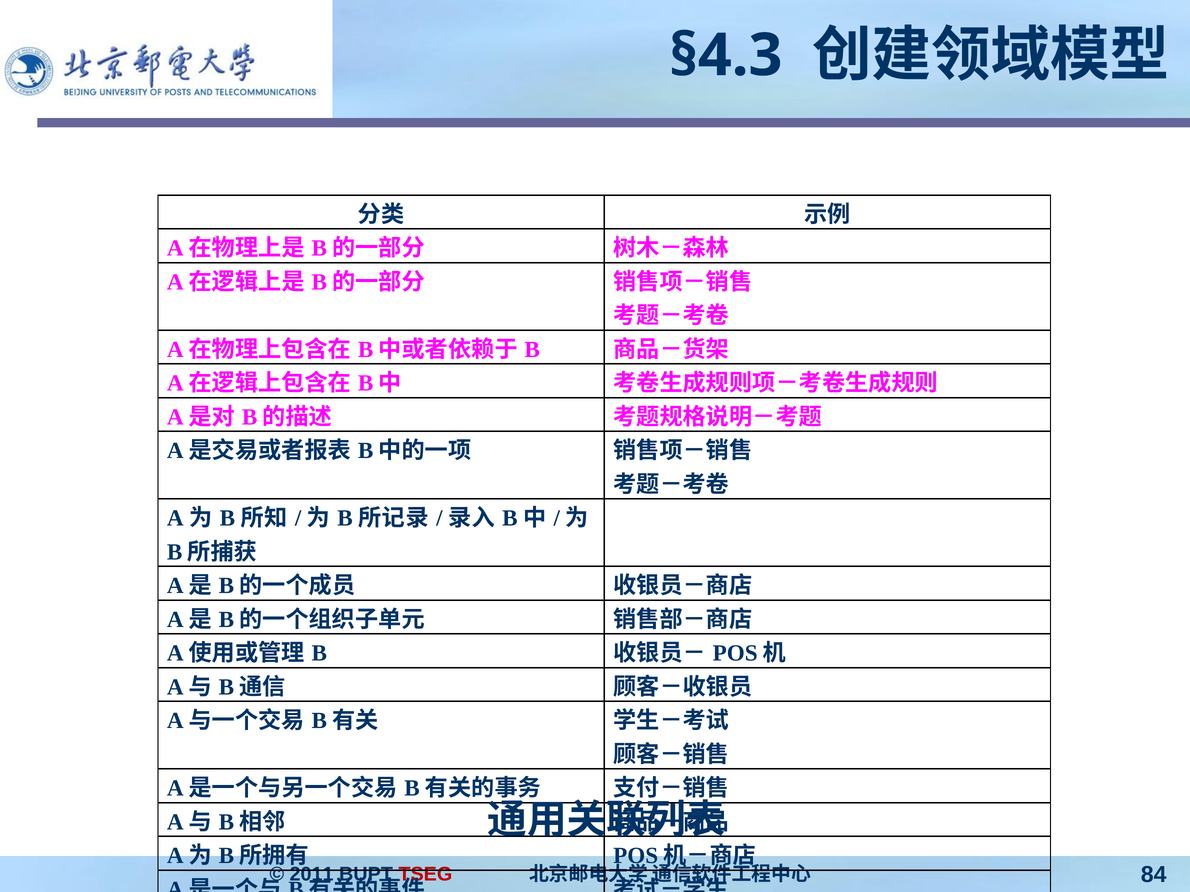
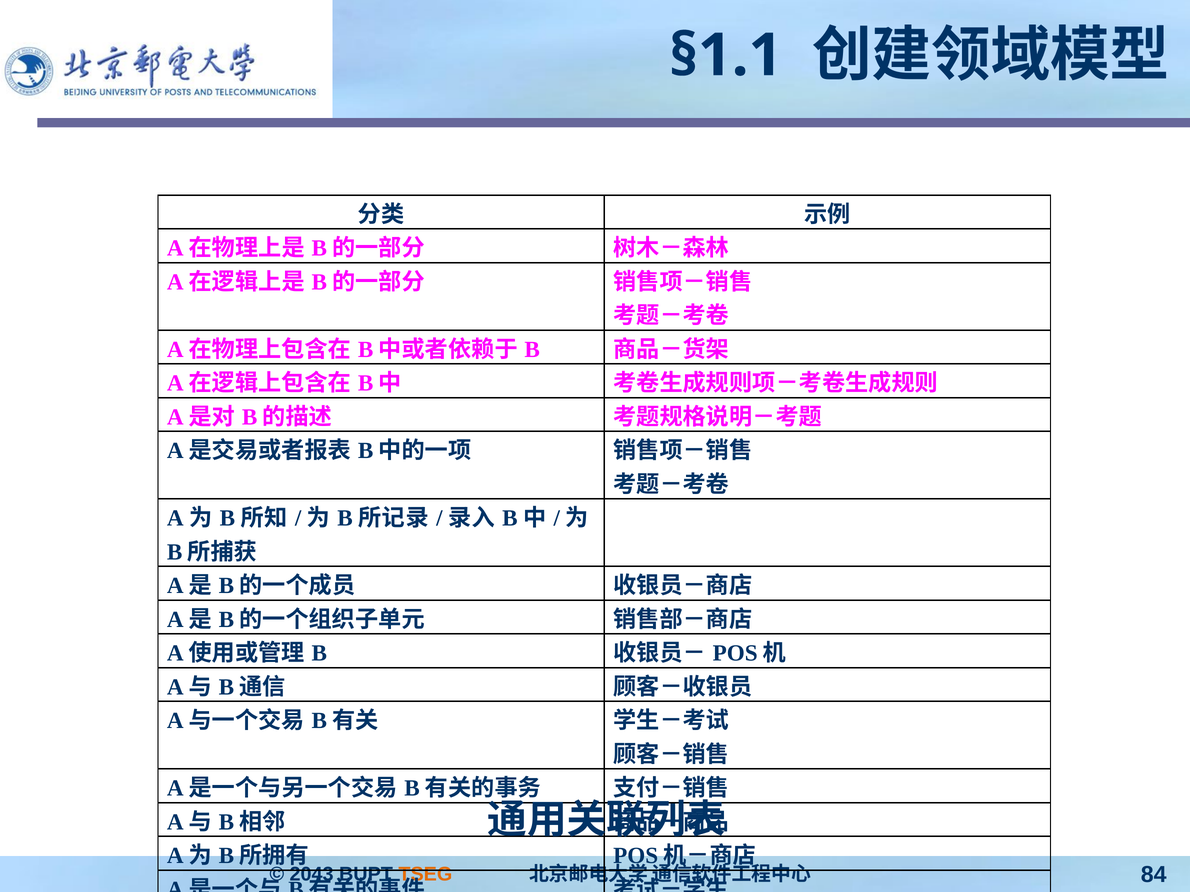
§4.3: §4.3 -> §1.1 (726, 56)
2011: 2011 -> 2043 (312, 875)
TSEG colour: red -> orange (425, 875)
